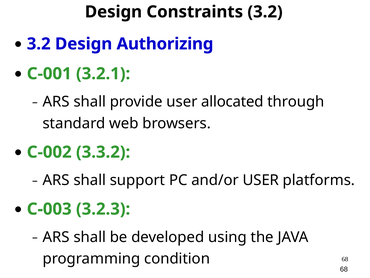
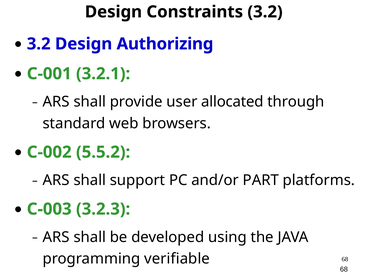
3.3.2: 3.3.2 -> 5.5.2 (103, 152)
and/or USER: USER -> PART (261, 180)
condition: condition -> verifiable (177, 258)
